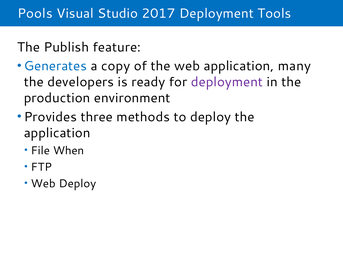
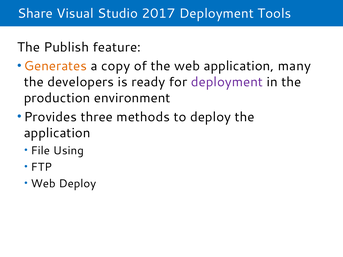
Pools: Pools -> Share (35, 14)
Generates colour: blue -> orange (55, 66)
When: When -> Using (68, 151)
